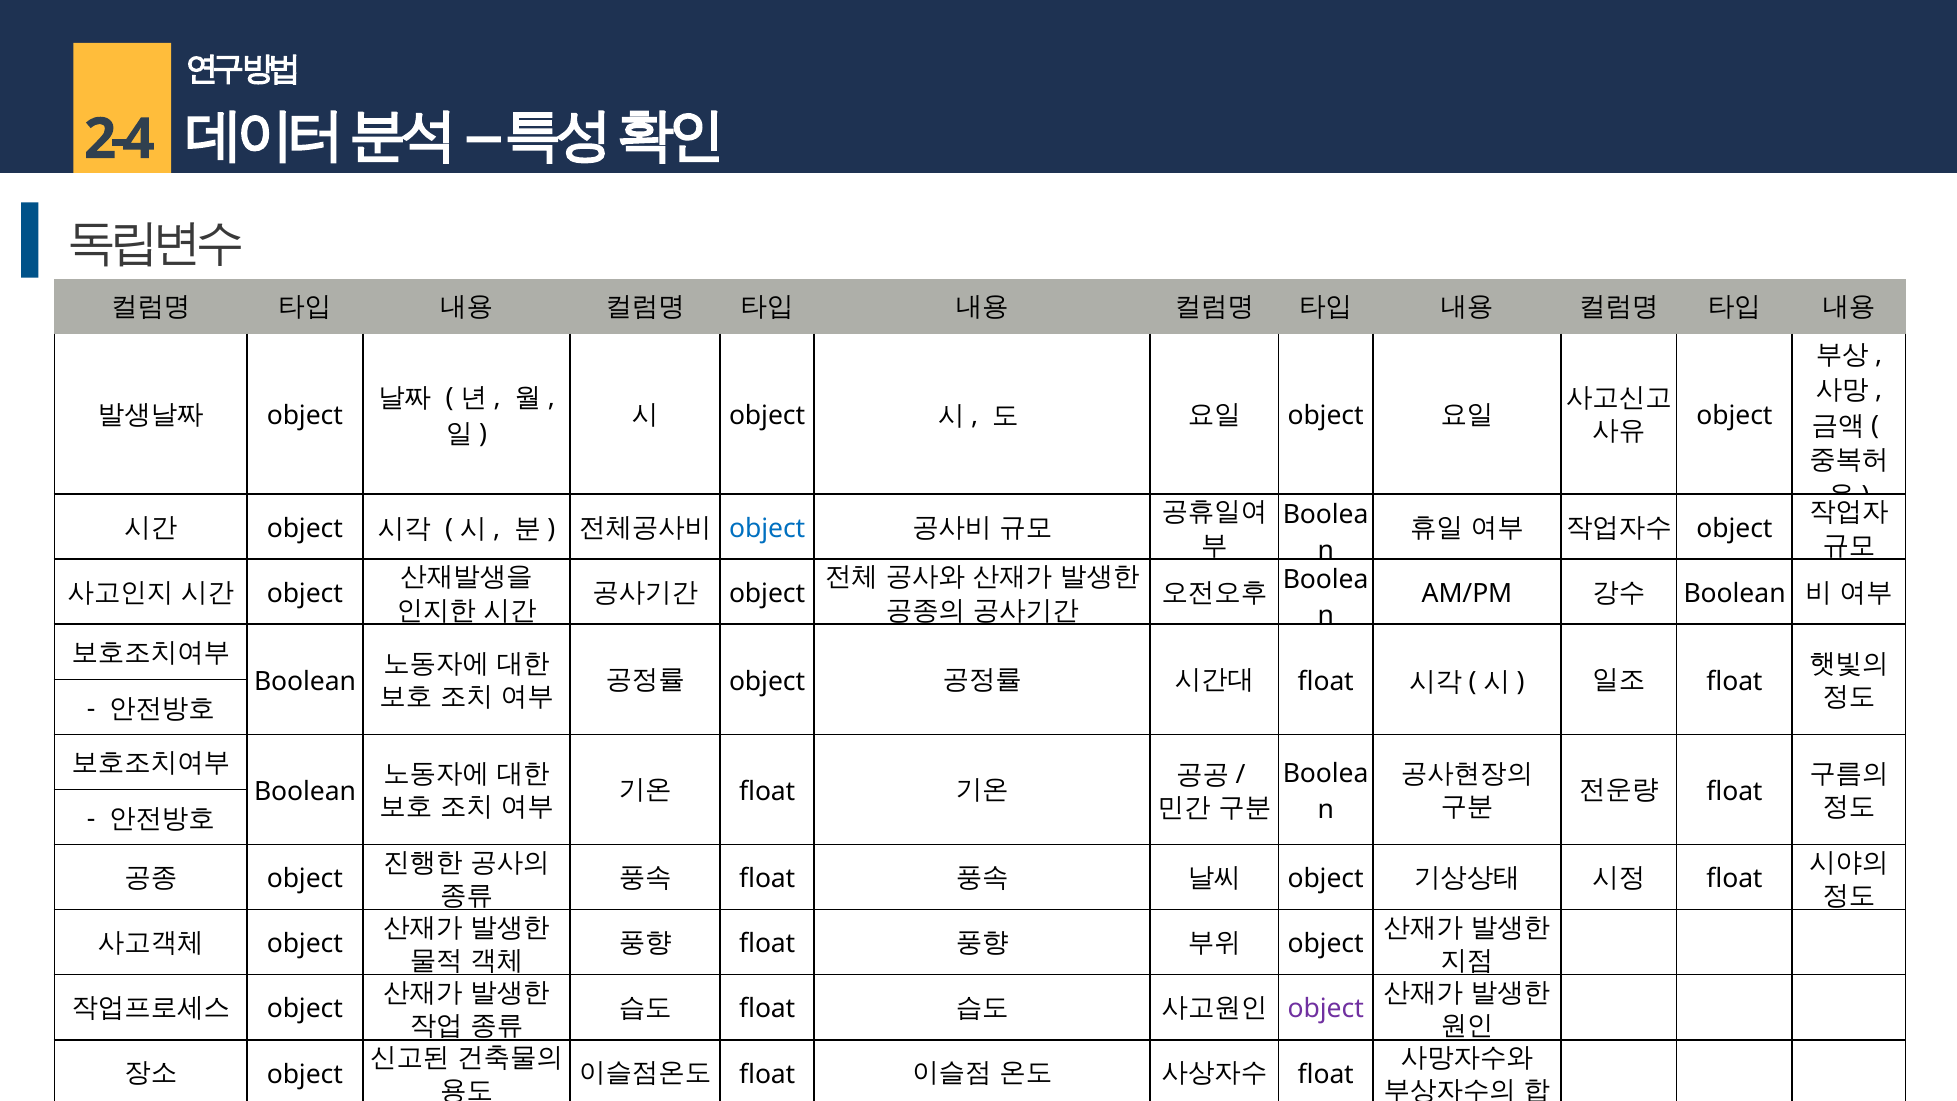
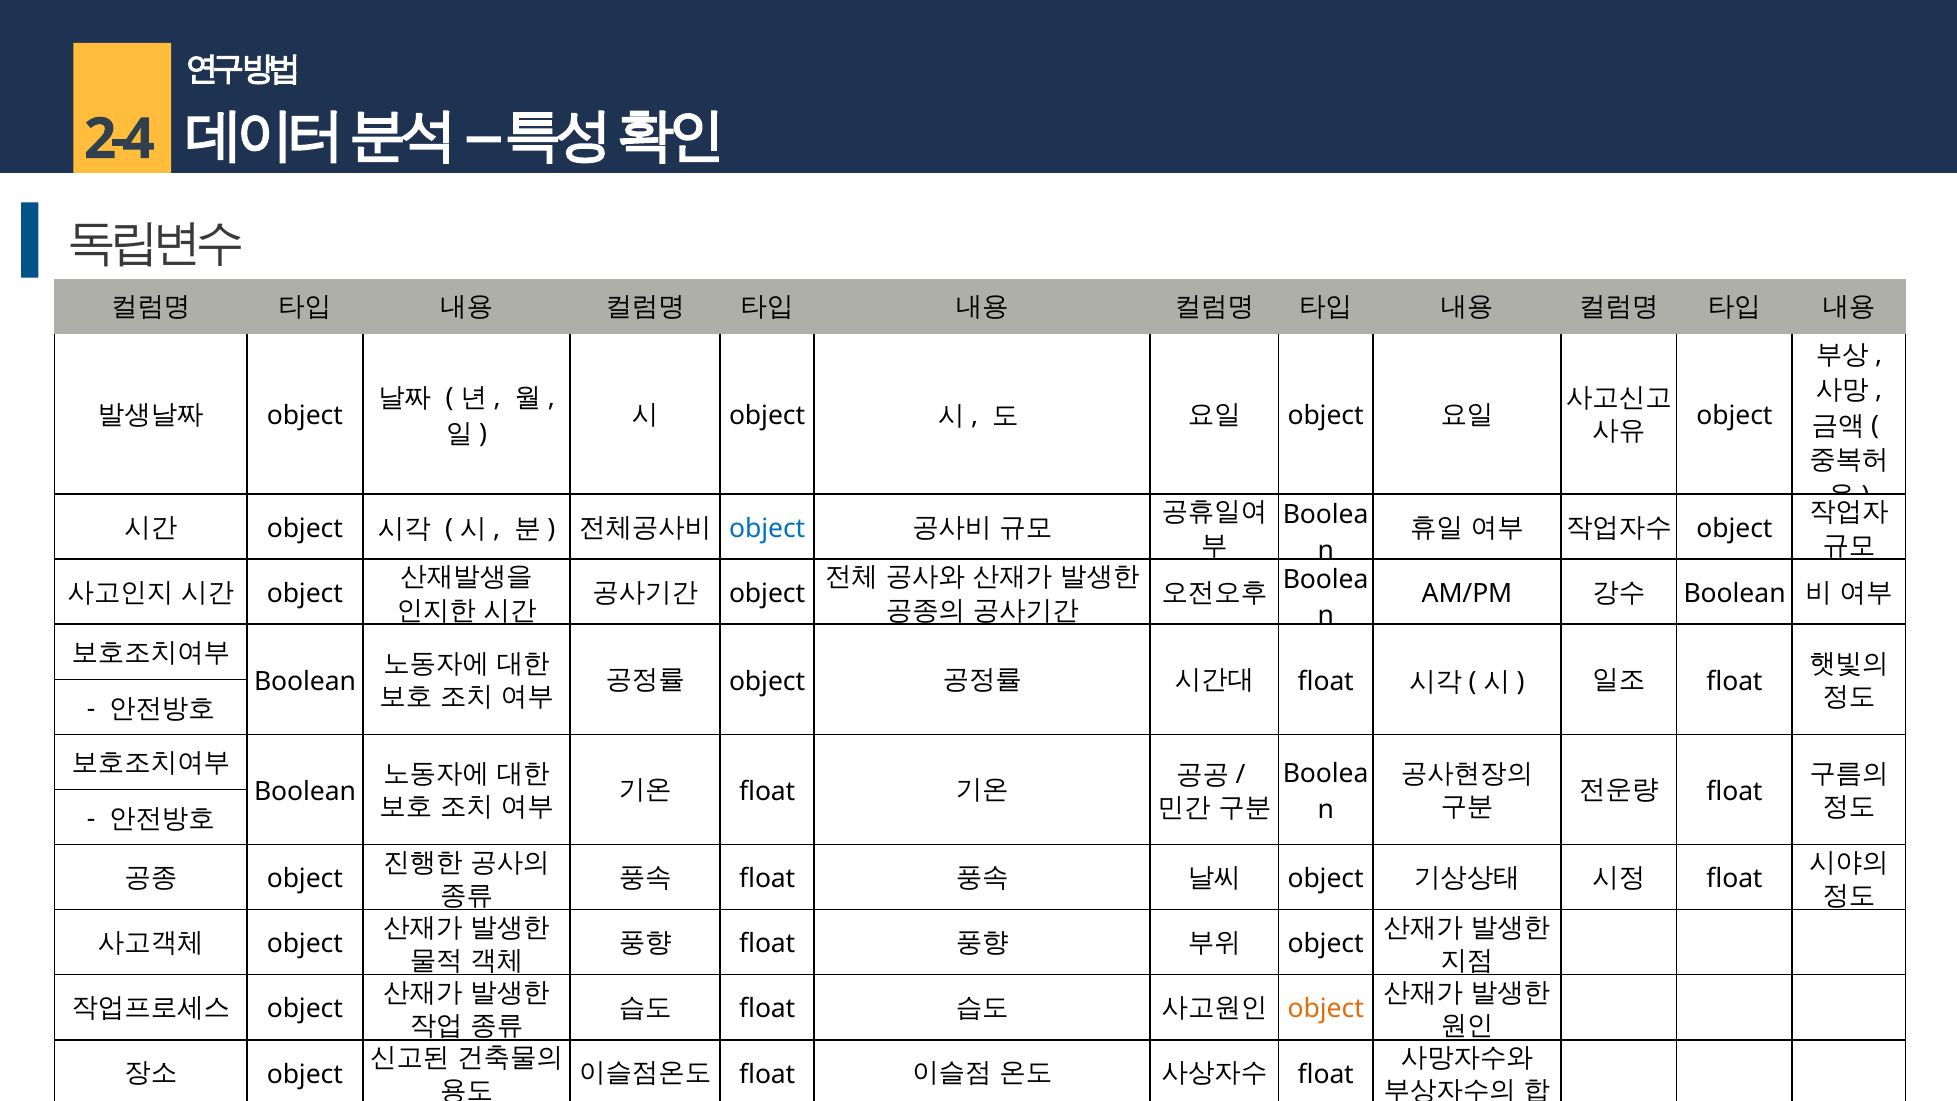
object colour: purple -> orange (1326, 1009)
